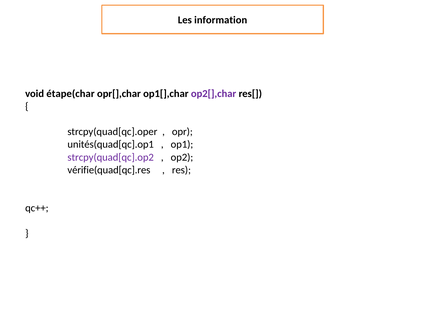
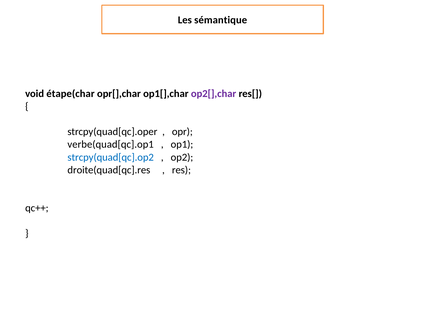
information: information -> sémantique (221, 20)
unités(quad[qc].op1: unités(quad[qc].op1 -> verbe(quad[qc].op1 (111, 145)
strcpy(quad[qc].op2 colour: purple -> blue (111, 157)
vérifie(quad[qc].res: vérifie(quad[qc].res -> droite(quad[qc].res (109, 170)
